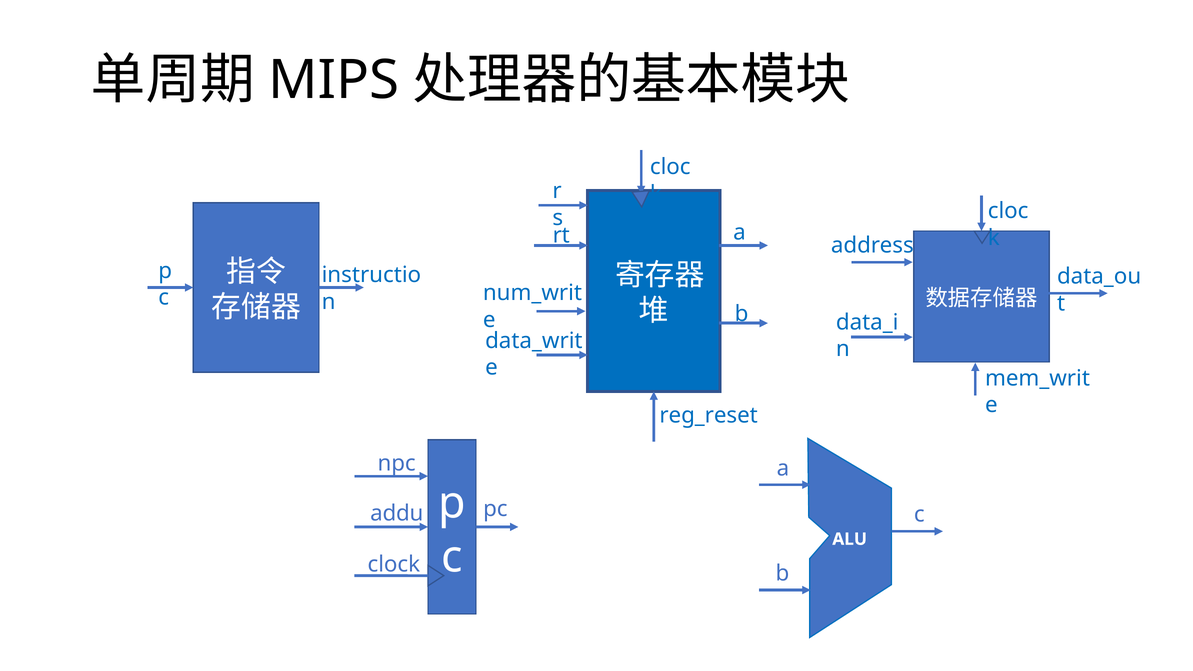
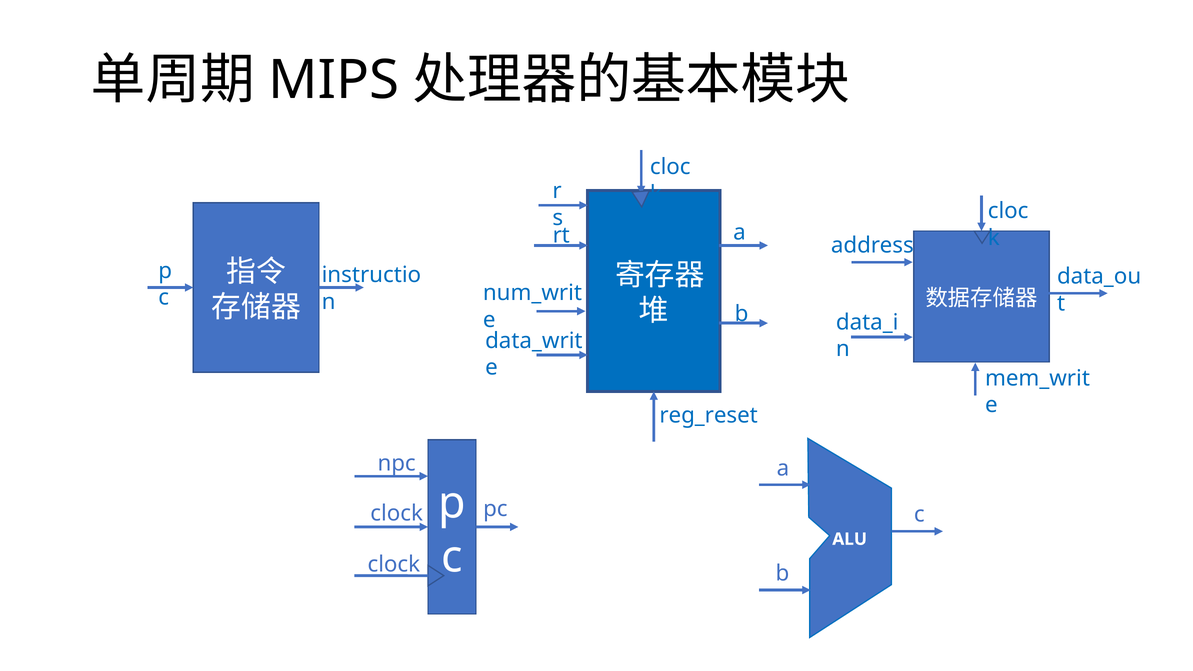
addu: addu -> clock (397, 514)
